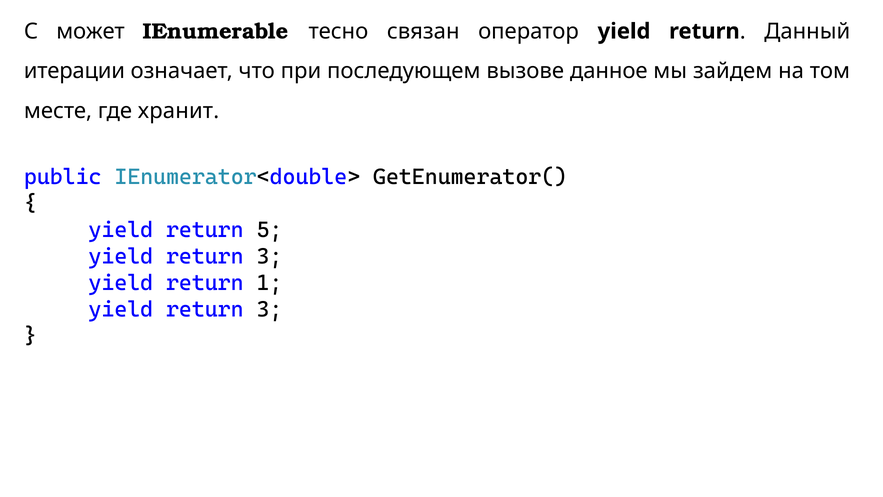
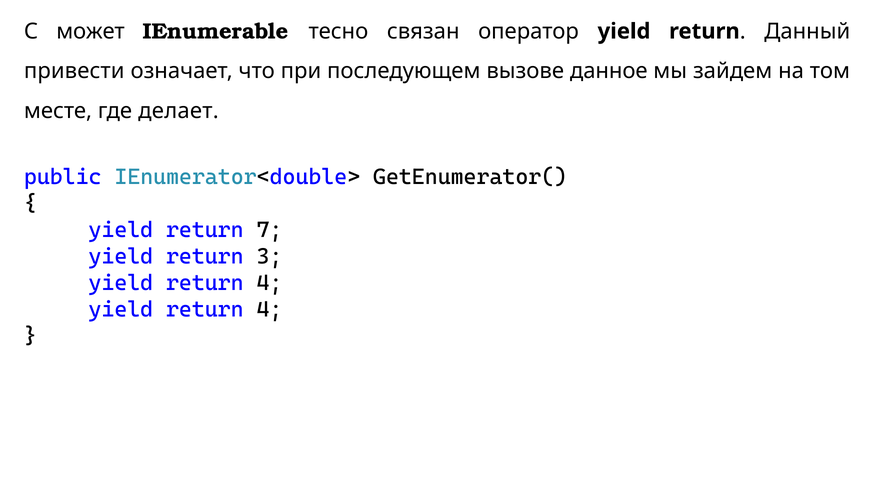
итерации: итерации -> привести (74, 71)
хранит: хранит -> делает (178, 111)
5: 5 -> 7 (269, 230)
1: 1 -> 4 (269, 283)
3: 3 -> 4 (269, 309)
